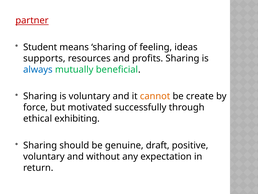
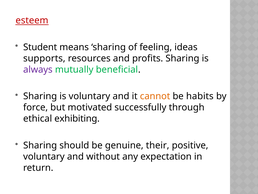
partner: partner -> esteem (32, 20)
always colour: blue -> purple (38, 69)
create: create -> habits (200, 96)
draft: draft -> their (158, 145)
